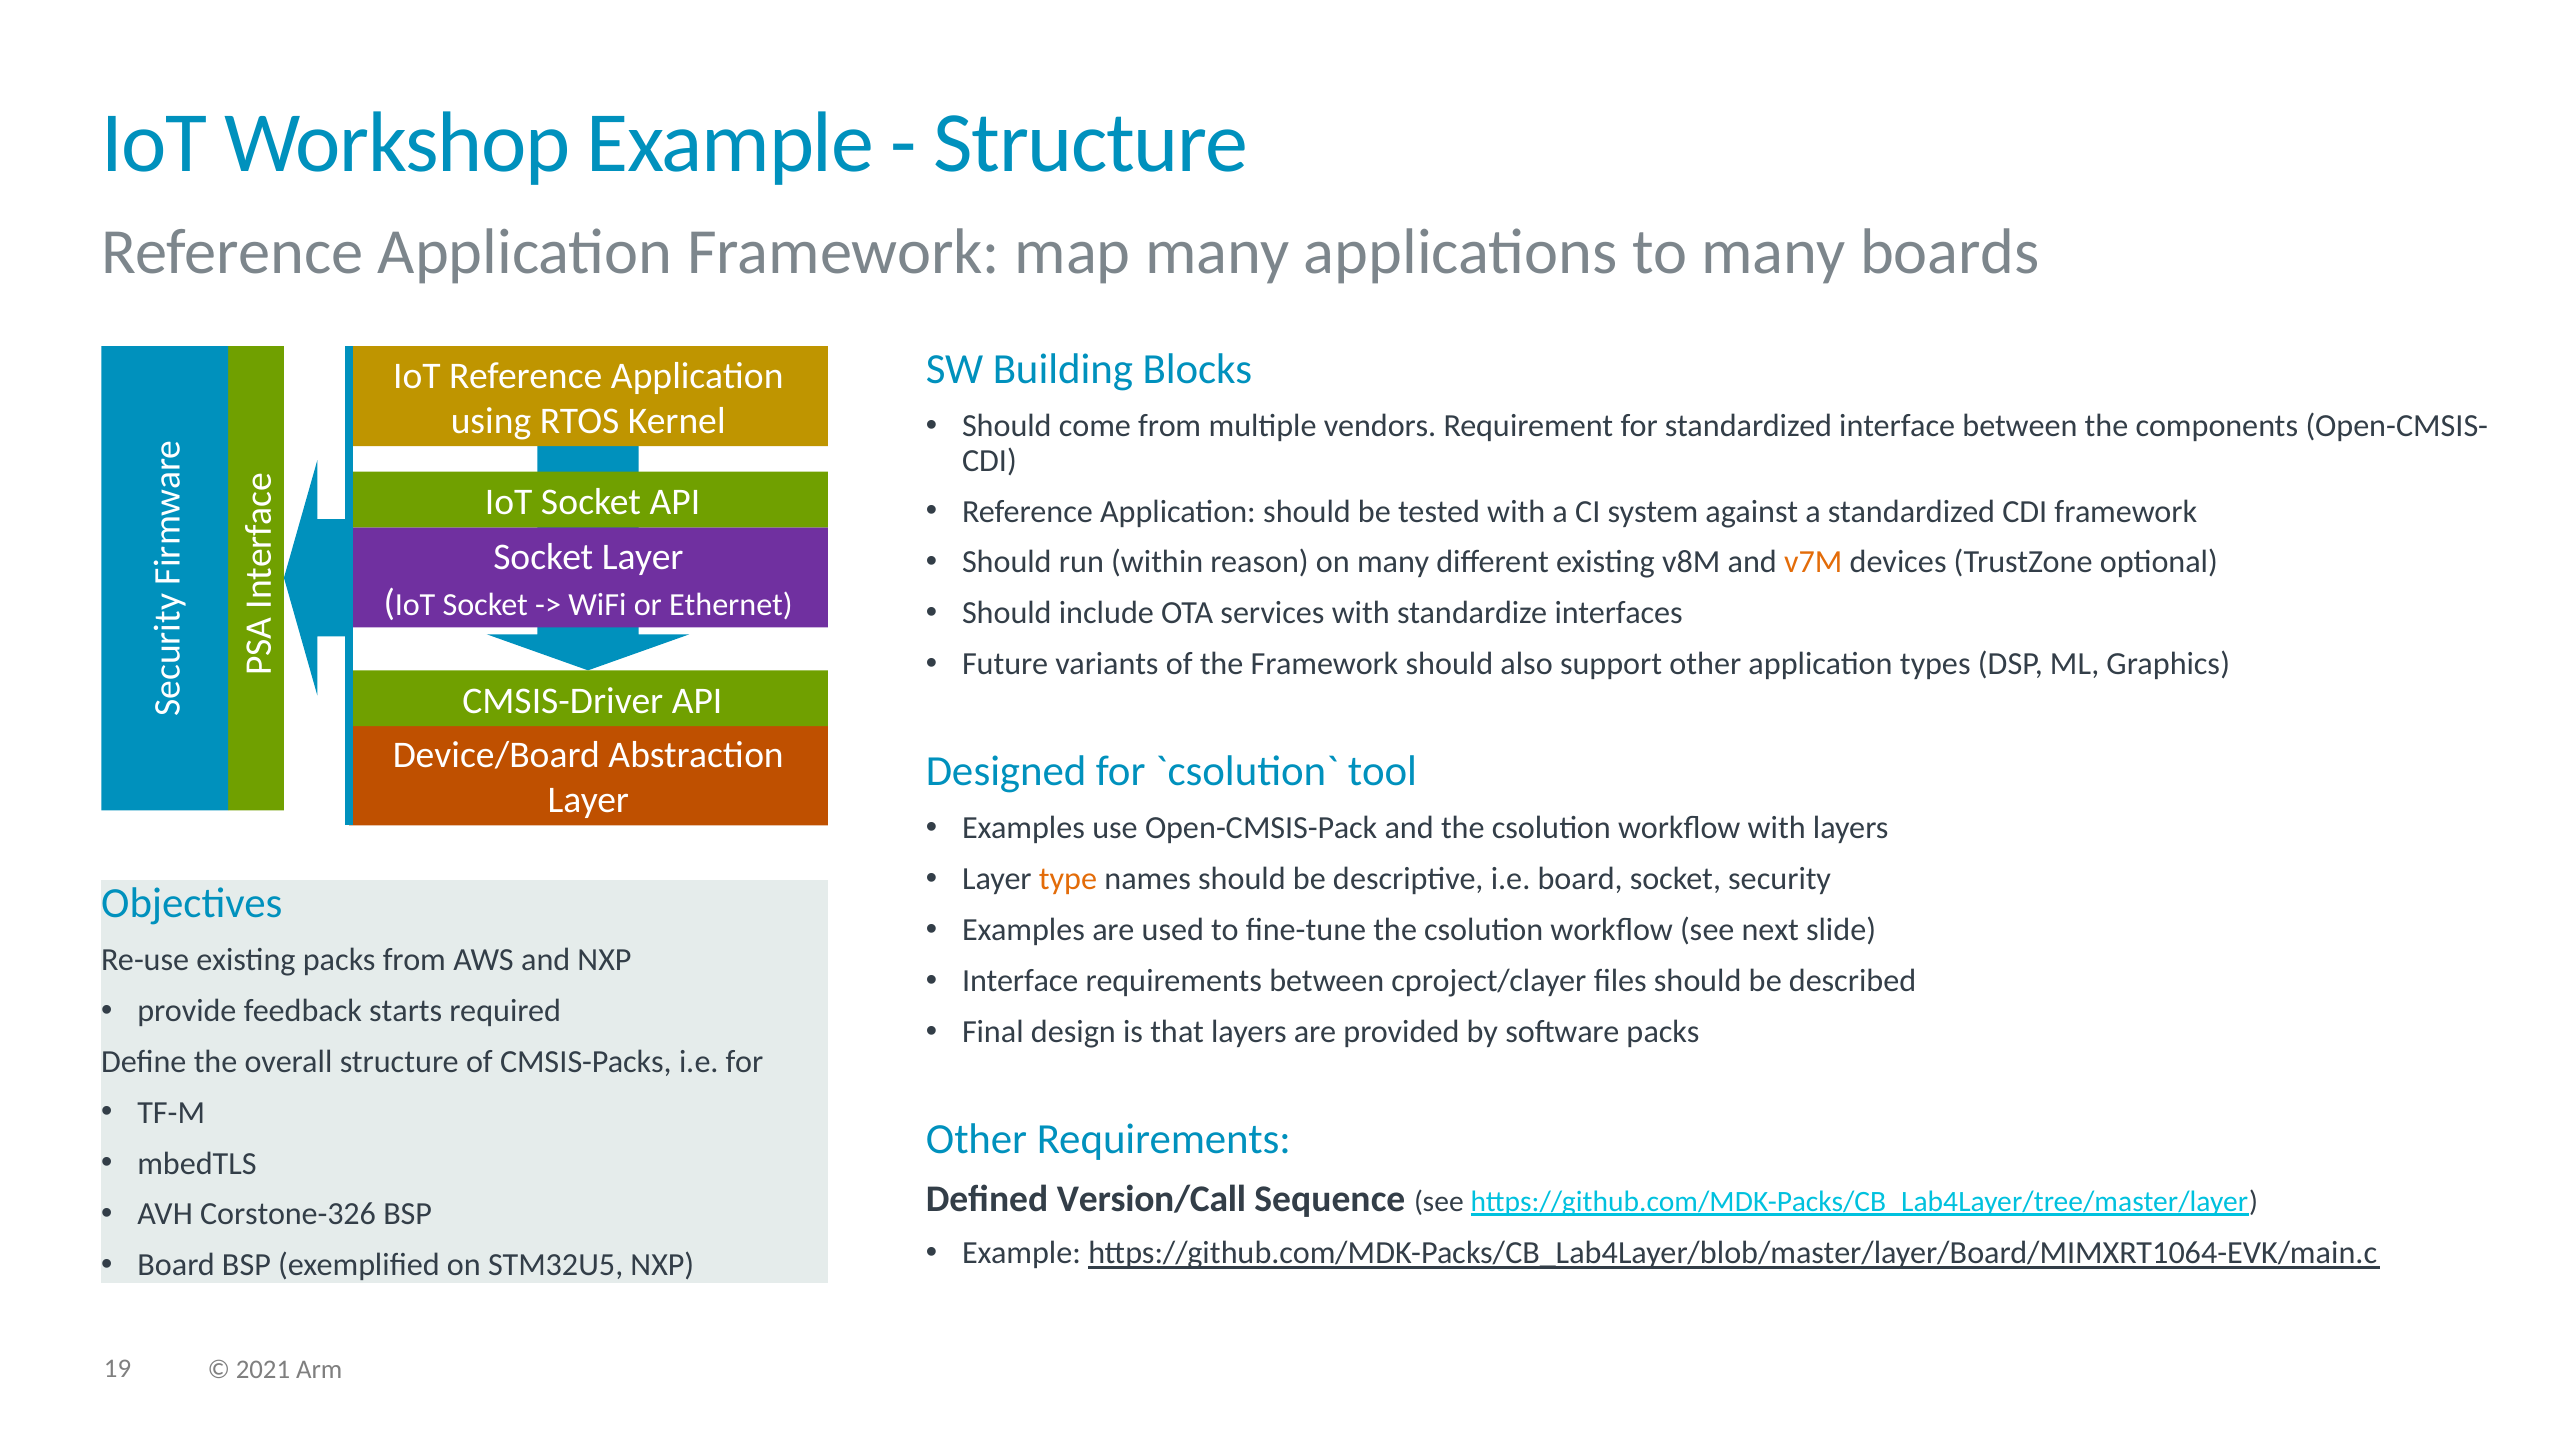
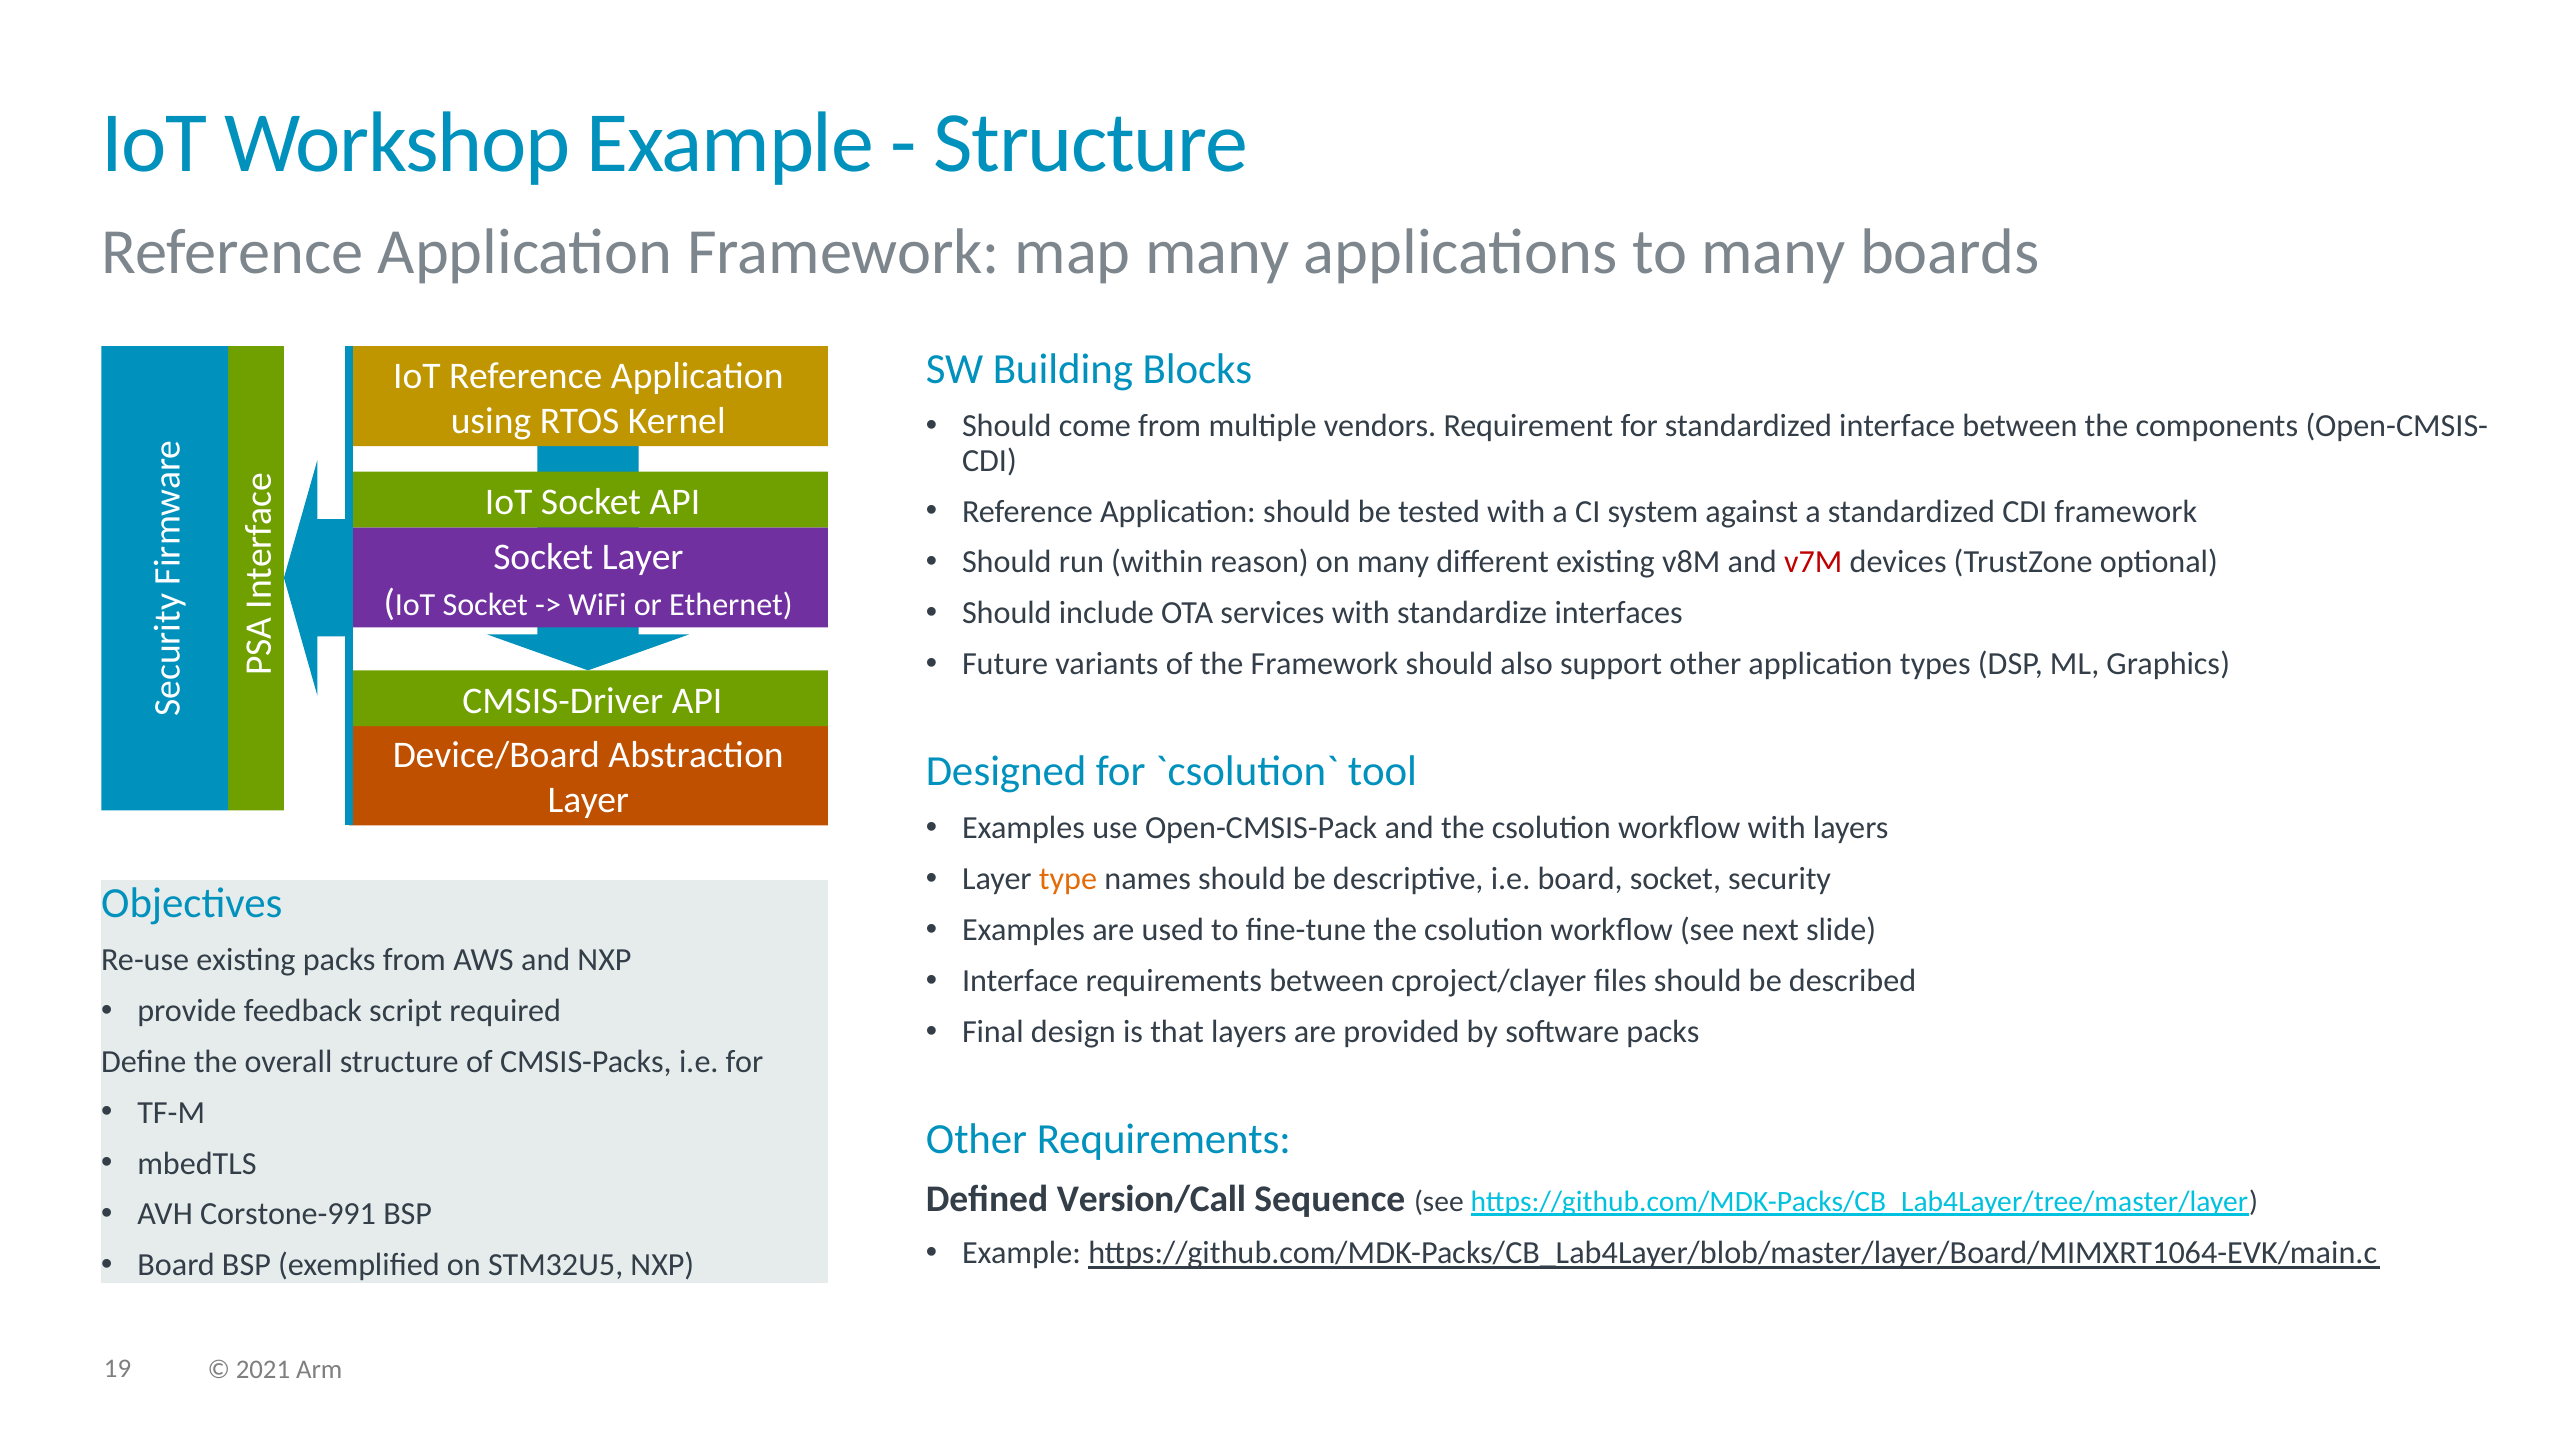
v7M colour: orange -> red (1813, 562)
starts: starts -> script (406, 1011)
Corstone-326: Corstone-326 -> Corstone-991 (288, 1214)
